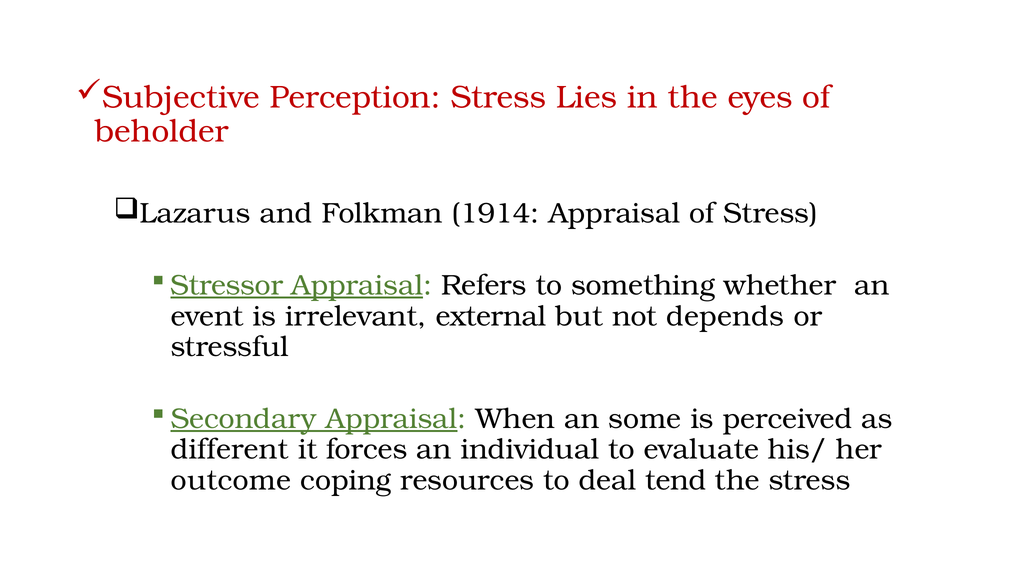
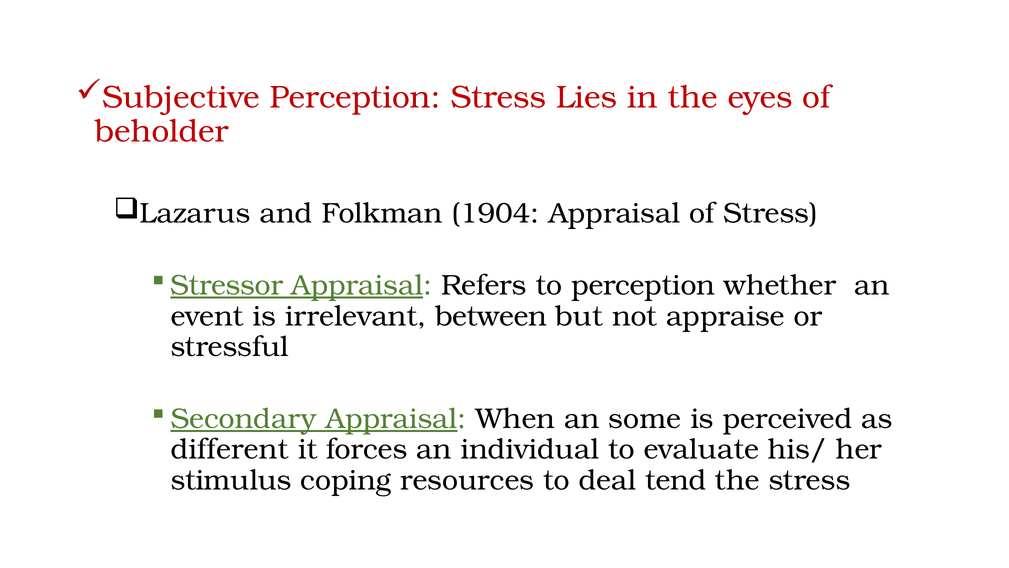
1914: 1914 -> 1904 (496, 213)
to something: something -> perception (643, 285)
external: external -> between (491, 316)
depends: depends -> appraise (725, 316)
outcome: outcome -> stimulus (231, 480)
